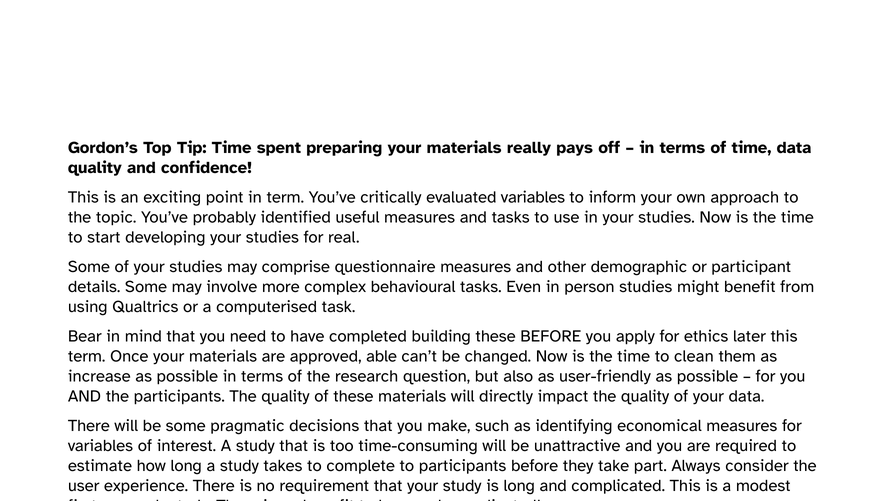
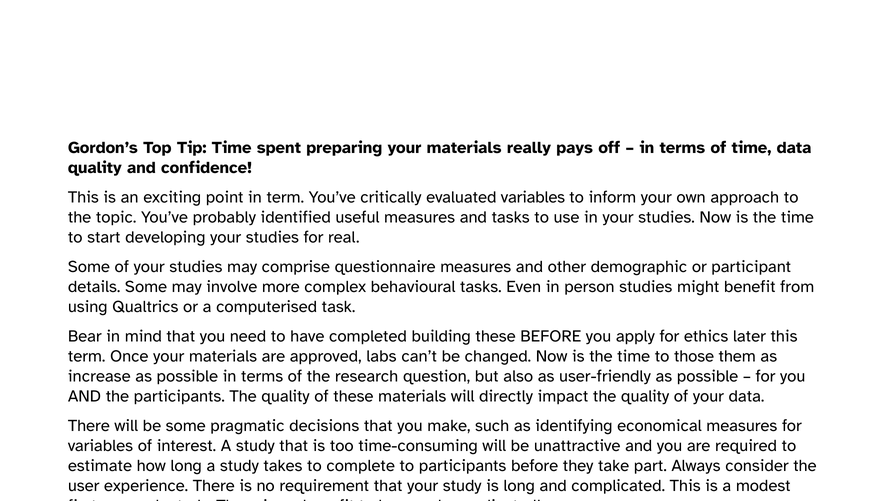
approved able: able -> labs (381, 356)
to clean: clean -> those (694, 356)
